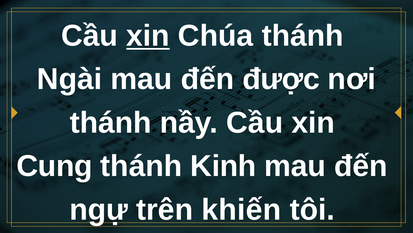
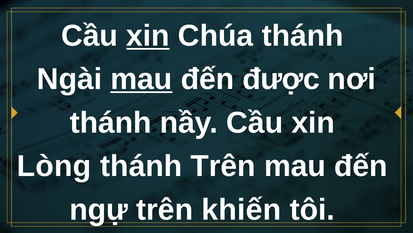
mau underline: none -> present (141, 79)
Cung: Cung -> Lòng (54, 166)
thánh Kinh: Kinh -> Trên (223, 166)
